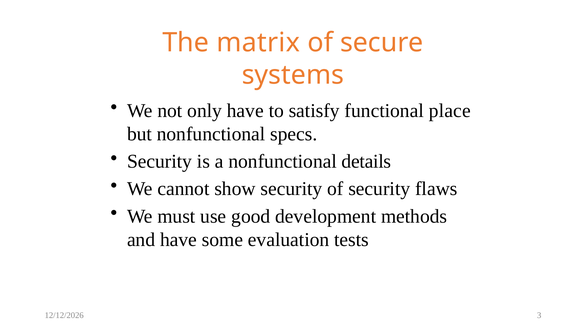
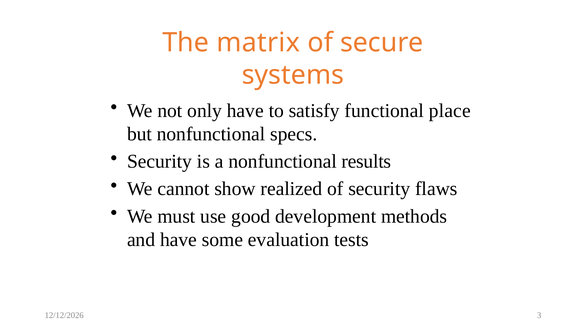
details: details -> results (366, 161)
show security: security -> realized (291, 189)
